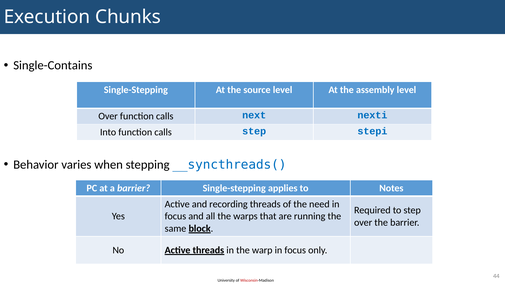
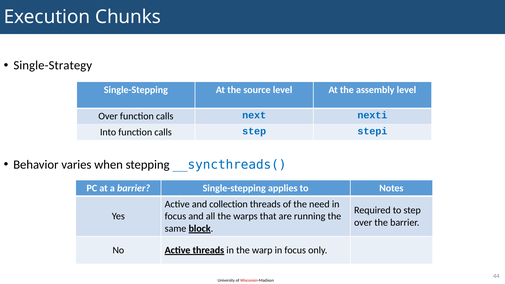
Single-Contains: Single-Contains -> Single-Strategy (53, 65)
recording: recording -> collection (228, 204)
